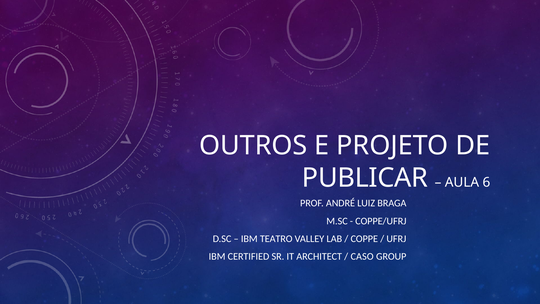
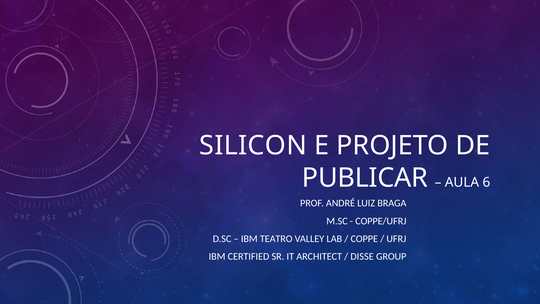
OUTROS: OUTROS -> SILICON (253, 145)
CASO: CASO -> DISSE (362, 256)
